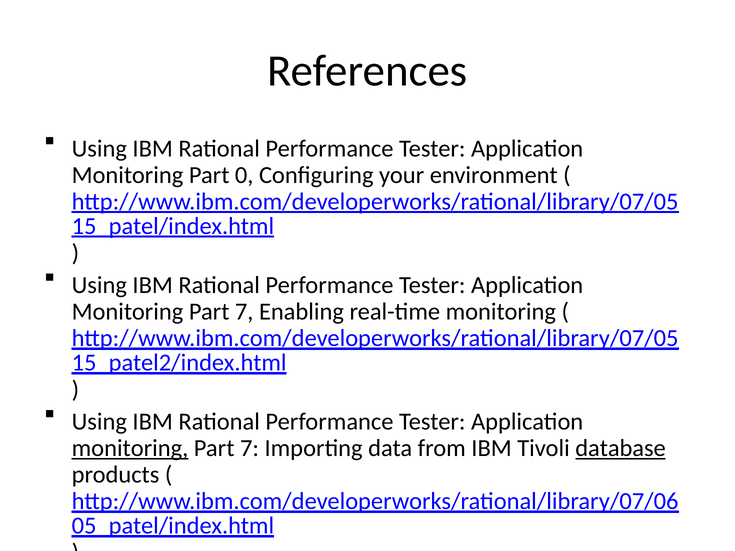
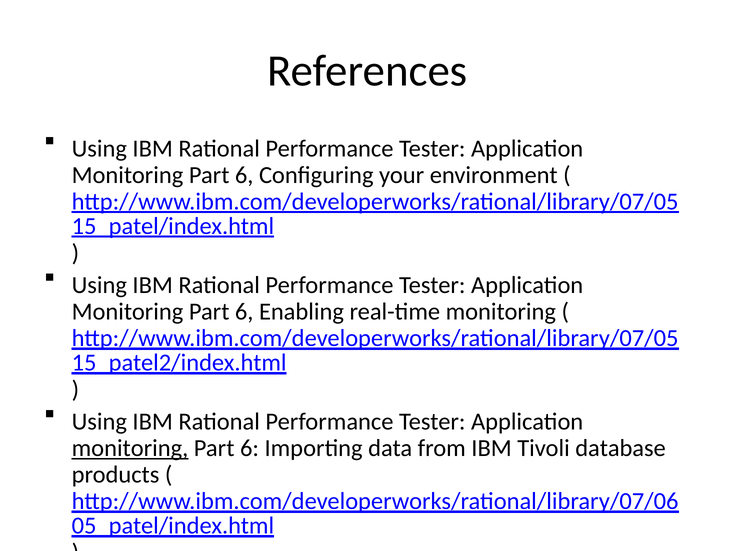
0: 0 -> 6 (244, 175)
7: 7 -> 6 (244, 312)
7: 7 -> 6 (250, 448)
database underline: present -> none (621, 448)
